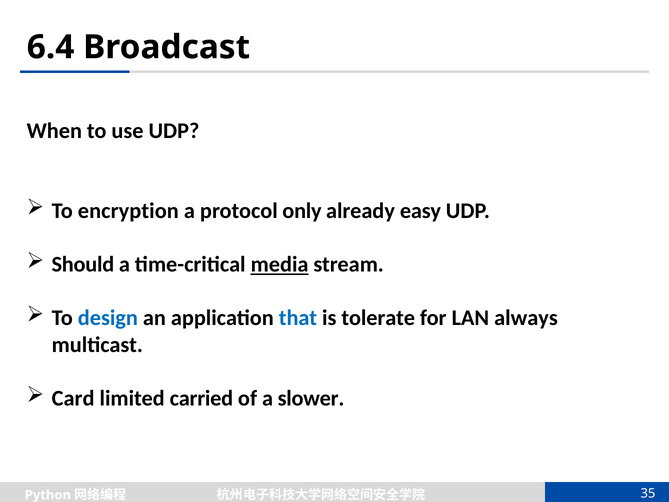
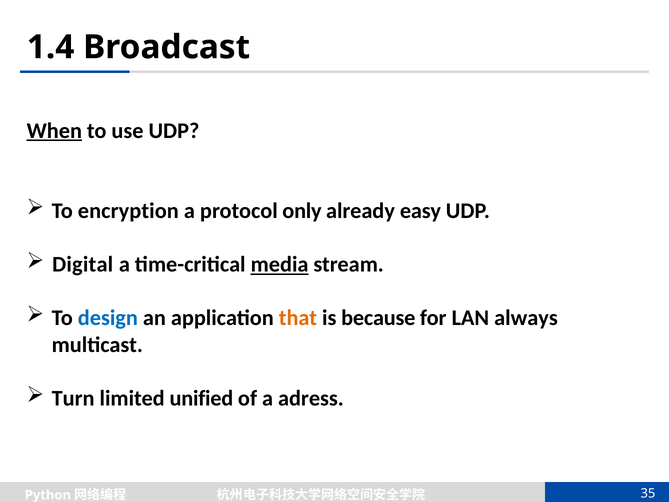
6.4: 6.4 -> 1.4 (51, 47)
When underline: none -> present (54, 131)
Should: Should -> Digital (83, 264)
that colour: blue -> orange (298, 318)
tolerate: tolerate -> because (378, 318)
Card: Card -> Turn (73, 398)
carried: carried -> unified (201, 398)
slower: slower -> adress (311, 398)
